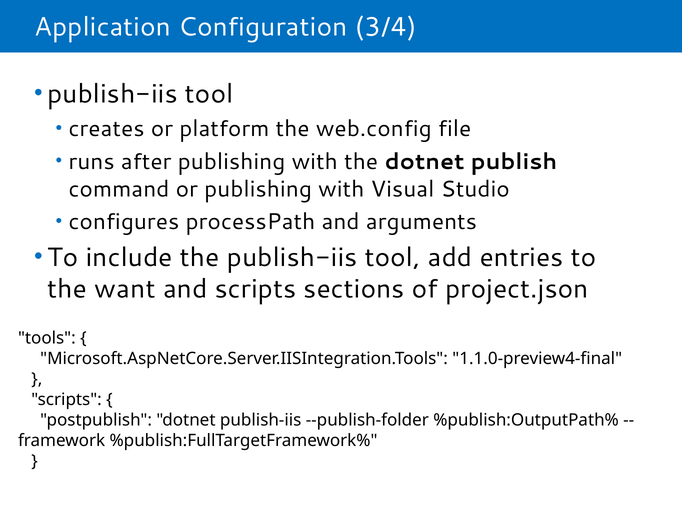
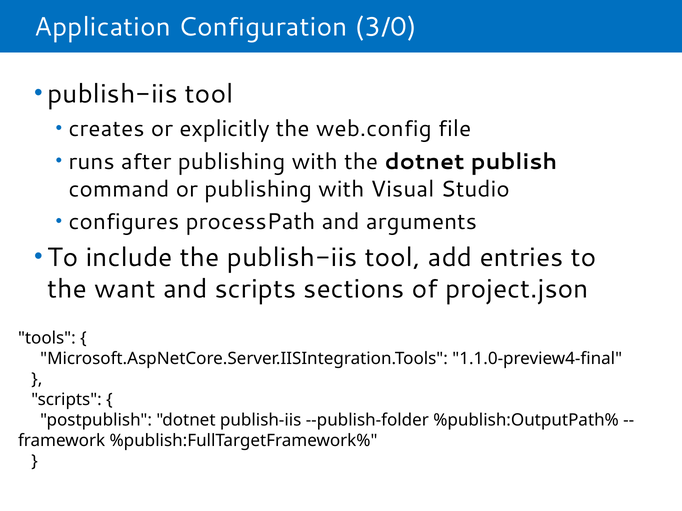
3/4: 3/4 -> 3/0 (386, 27)
platform: platform -> explicitly (224, 129)
